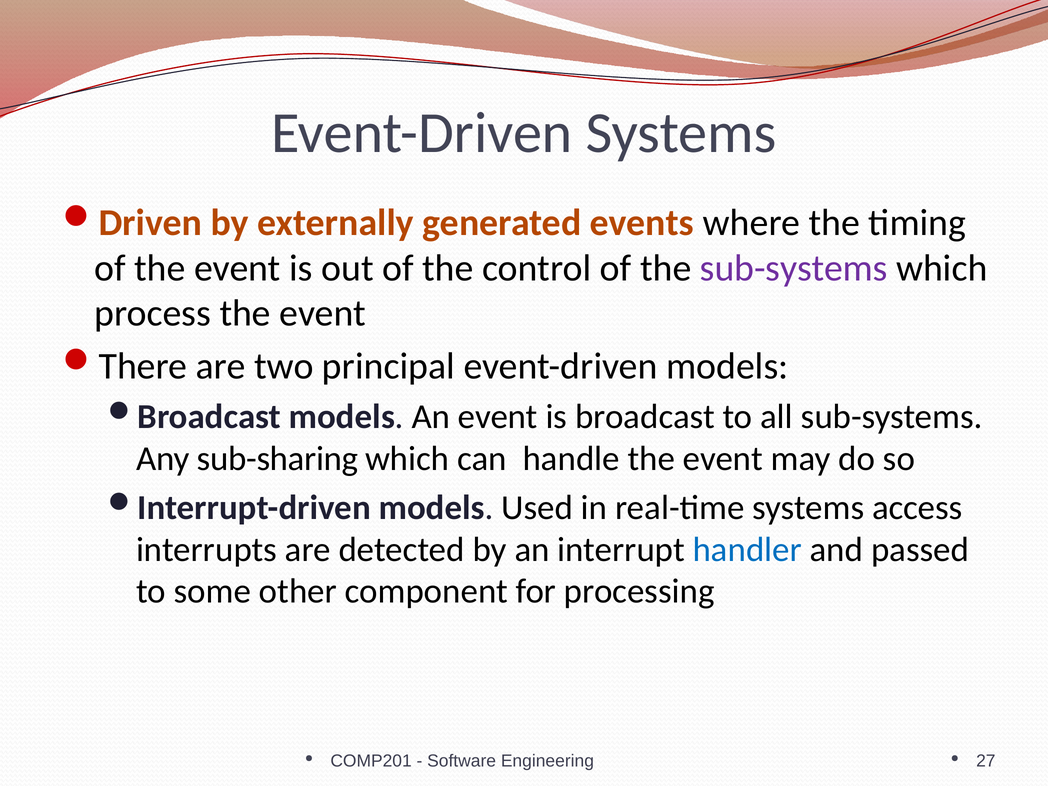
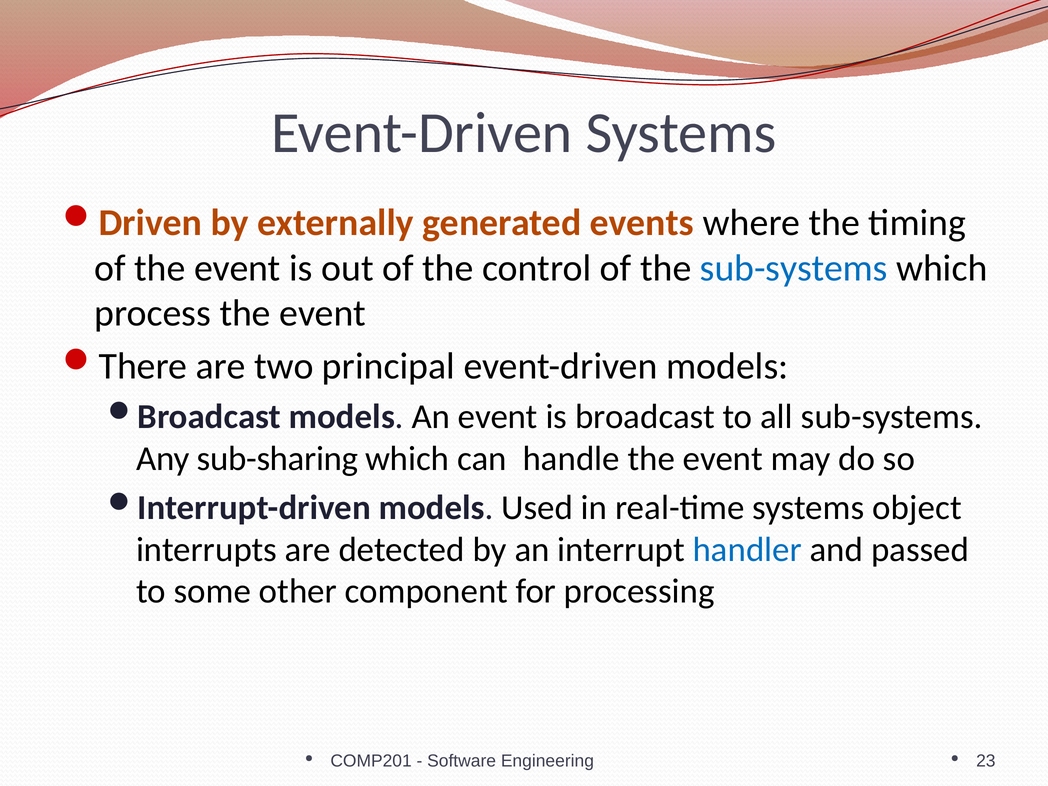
sub-systems colour: purple -> blue (794, 268)
access: access -> object (917, 508)
27: 27 -> 23 (986, 761)
